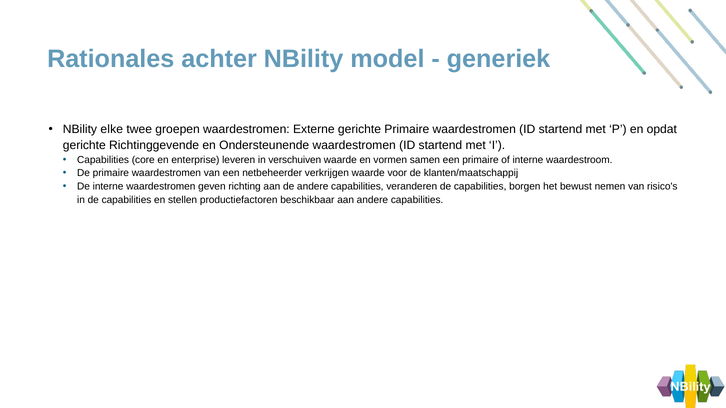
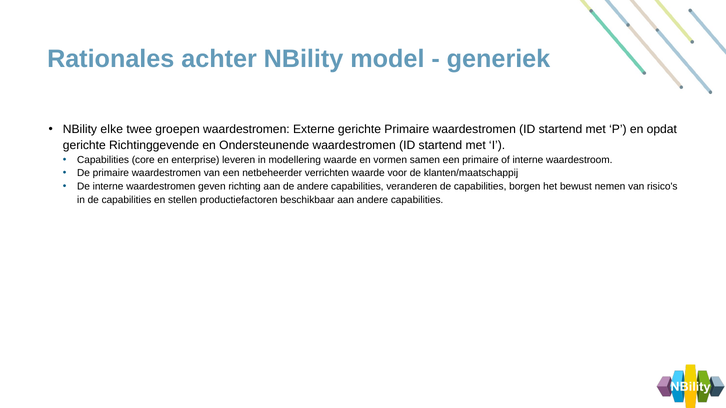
verschuiven: verschuiven -> modellering (295, 160)
verkrijgen: verkrijgen -> verrichten (327, 173)
